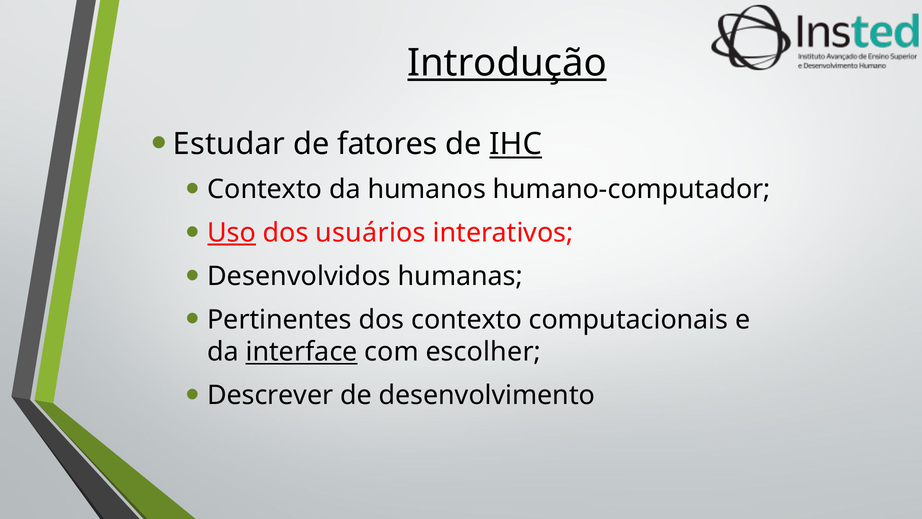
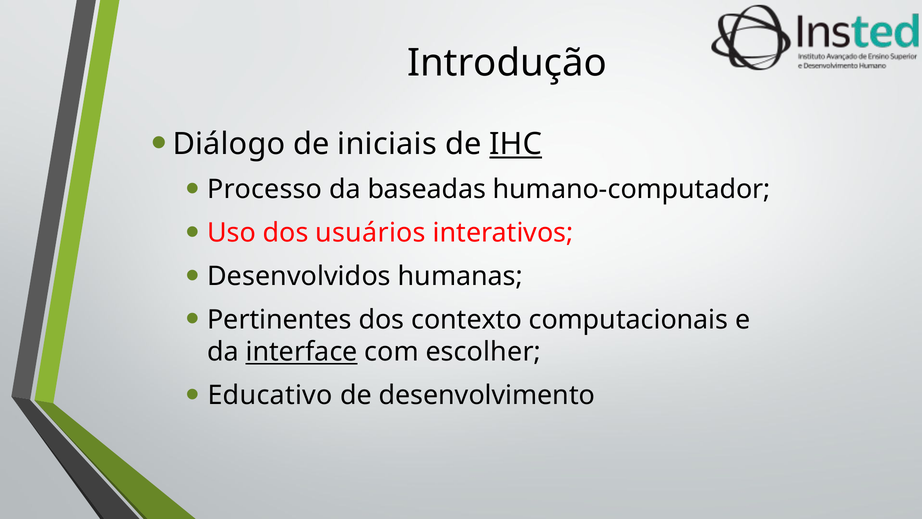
Introdução underline: present -> none (507, 63)
Estudar: Estudar -> Diálogo (229, 144)
fatores: fatores -> iniciais (387, 144)
Contexto: Contexto -> Processo (265, 189)
humanos: humanos -> baseadas (427, 189)
Uso underline: present -> none (232, 233)
Descrever: Descrever -> Educativo (270, 395)
